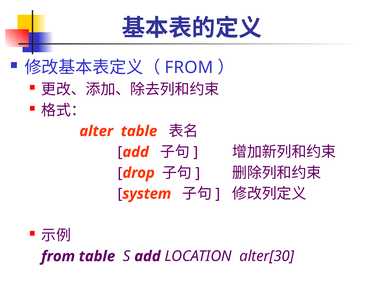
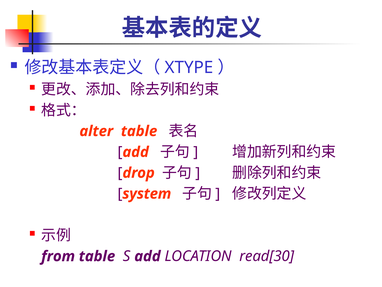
FROM: FROM -> XTYPE (189, 67)
alter[30: alter[30 -> read[30 (267, 256)
